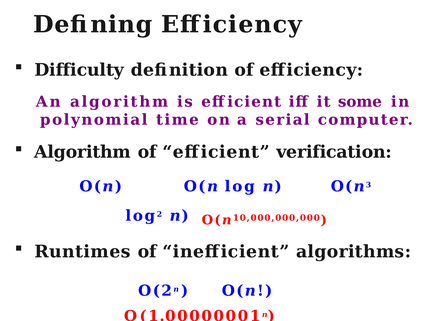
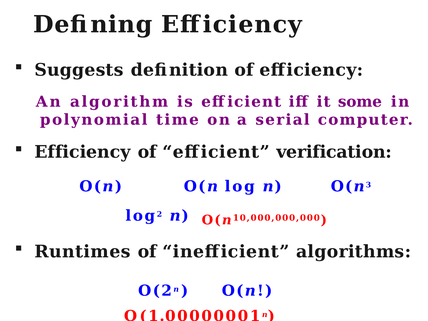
Difficulty: Difficulty -> Suggests (79, 70)
Algorithm: Algorithm -> Efficiency (82, 152)
